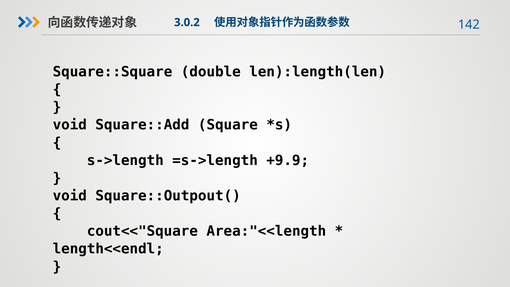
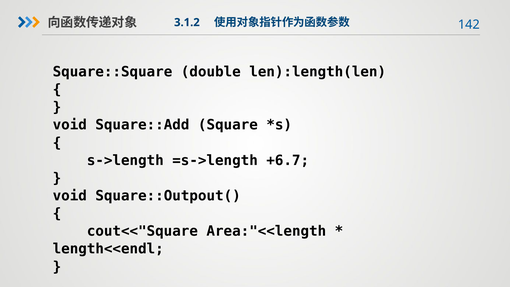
3.0.2: 3.0.2 -> 3.1.2 (187, 22)
+9.9: +9.9 -> +6.7 (288, 160)
